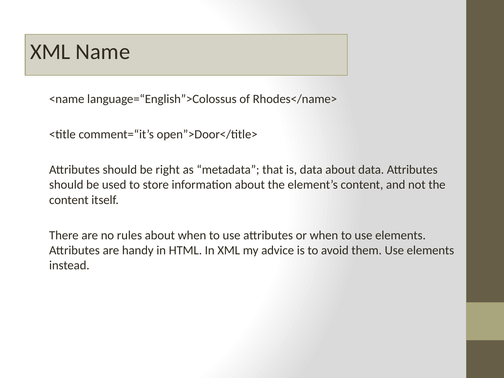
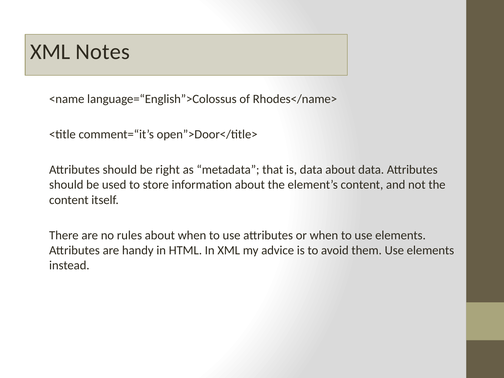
Name: Name -> Notes (103, 52)
